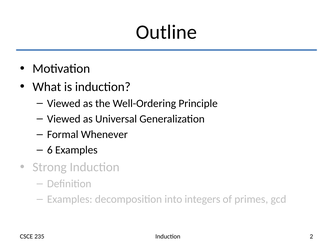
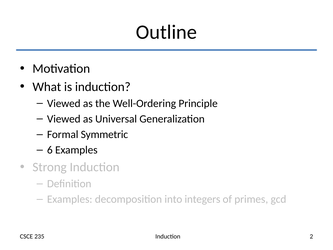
Whenever: Whenever -> Symmetric (104, 134)
